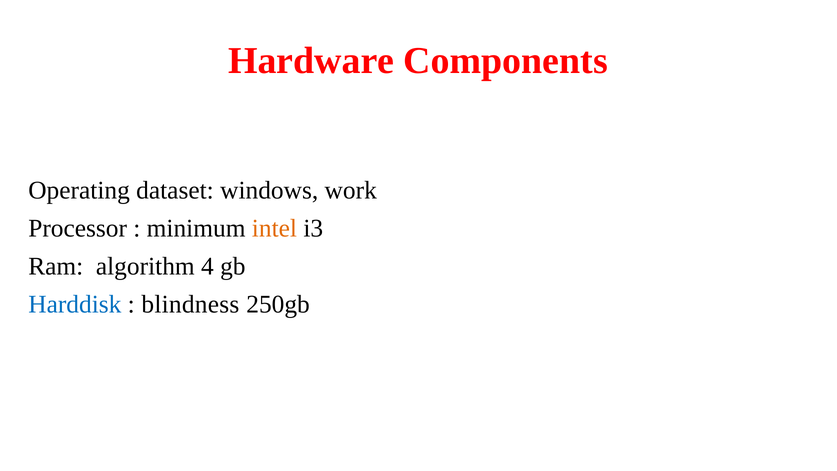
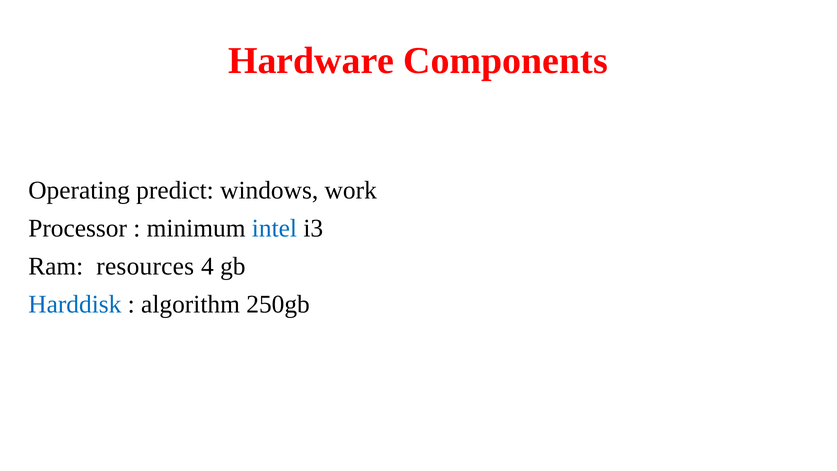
dataset: dataset -> predict (175, 190)
intel colour: orange -> blue (274, 228)
algorithm: algorithm -> resources (145, 266)
blindness: blindness -> algorithm (190, 304)
